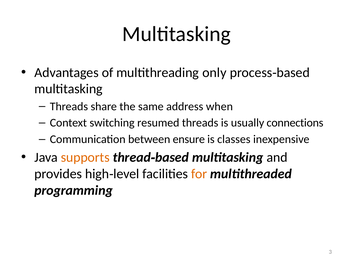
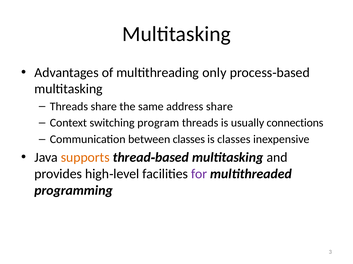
address when: when -> share (219, 107)
resumed: resumed -> program (158, 123)
between ensure: ensure -> classes (189, 140)
for colour: orange -> purple (199, 174)
